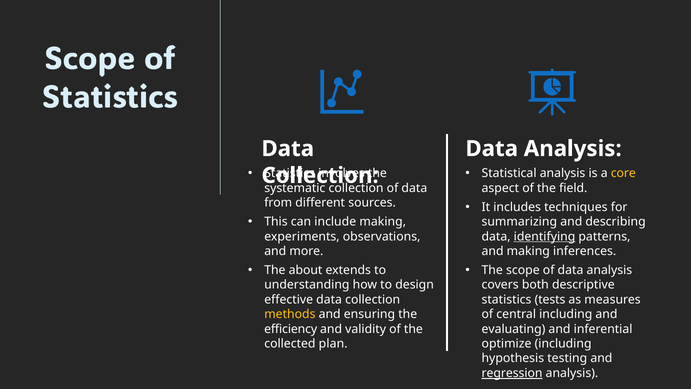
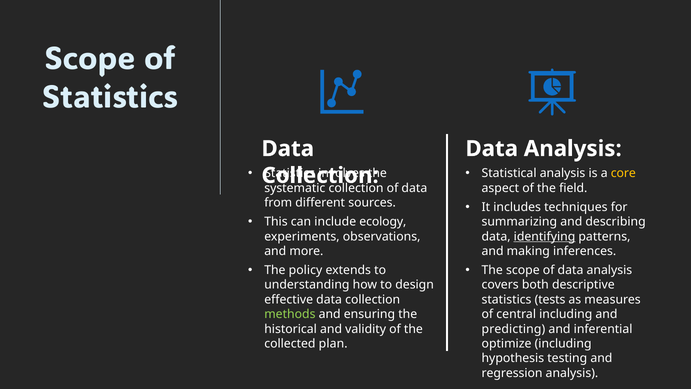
include making: making -> ecology (383, 222)
about: about -> policy (306, 270)
methods colour: yellow -> light green (290, 314)
efficiency: efficiency -> historical (291, 329)
evaluating: evaluating -> predicting (513, 329)
regression underline: present -> none (512, 373)
